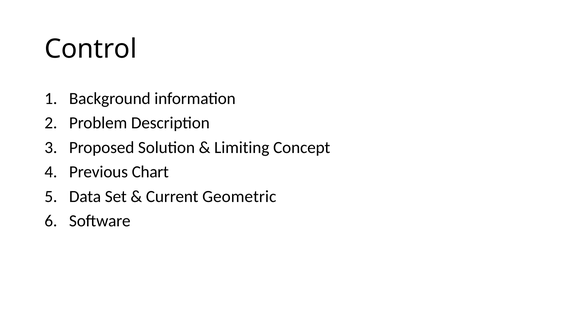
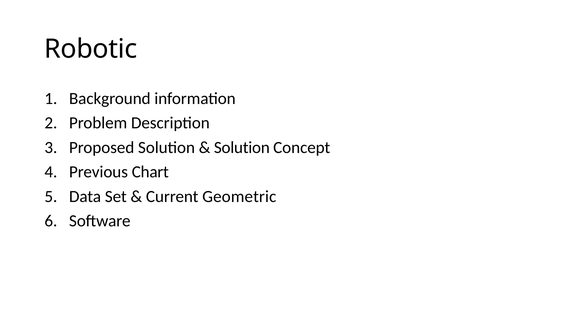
Control: Control -> Robotic (91, 49)
Limiting: Limiting -> Solution (242, 147)
